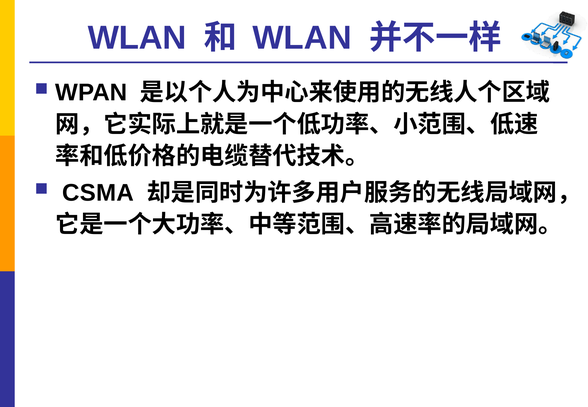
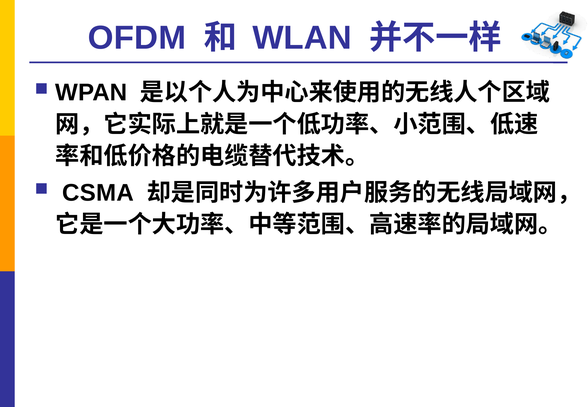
WLAN: WLAN -> OFDM (137, 38)
